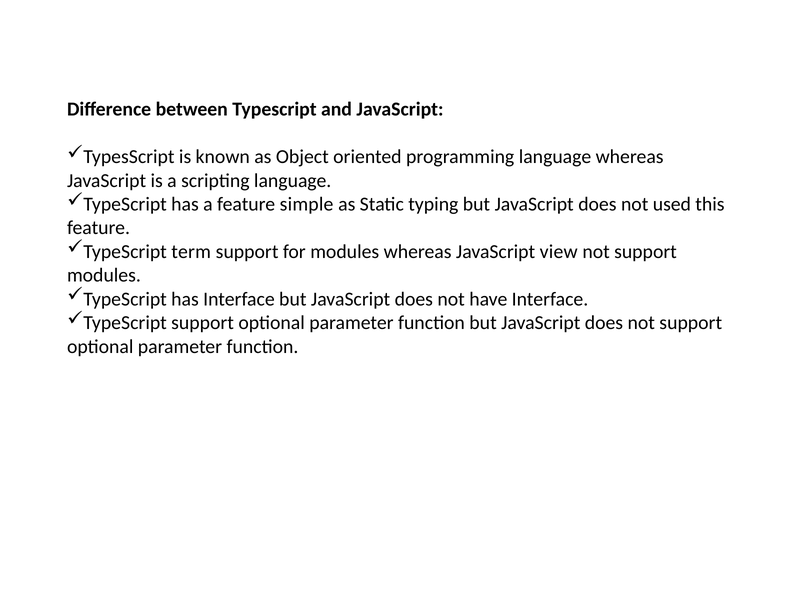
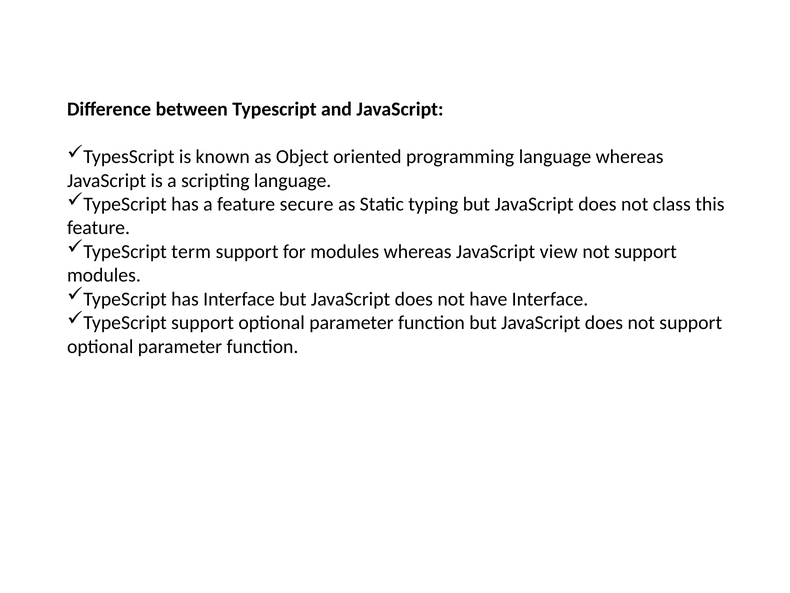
simple: simple -> secure (307, 204)
used: used -> class (672, 204)
